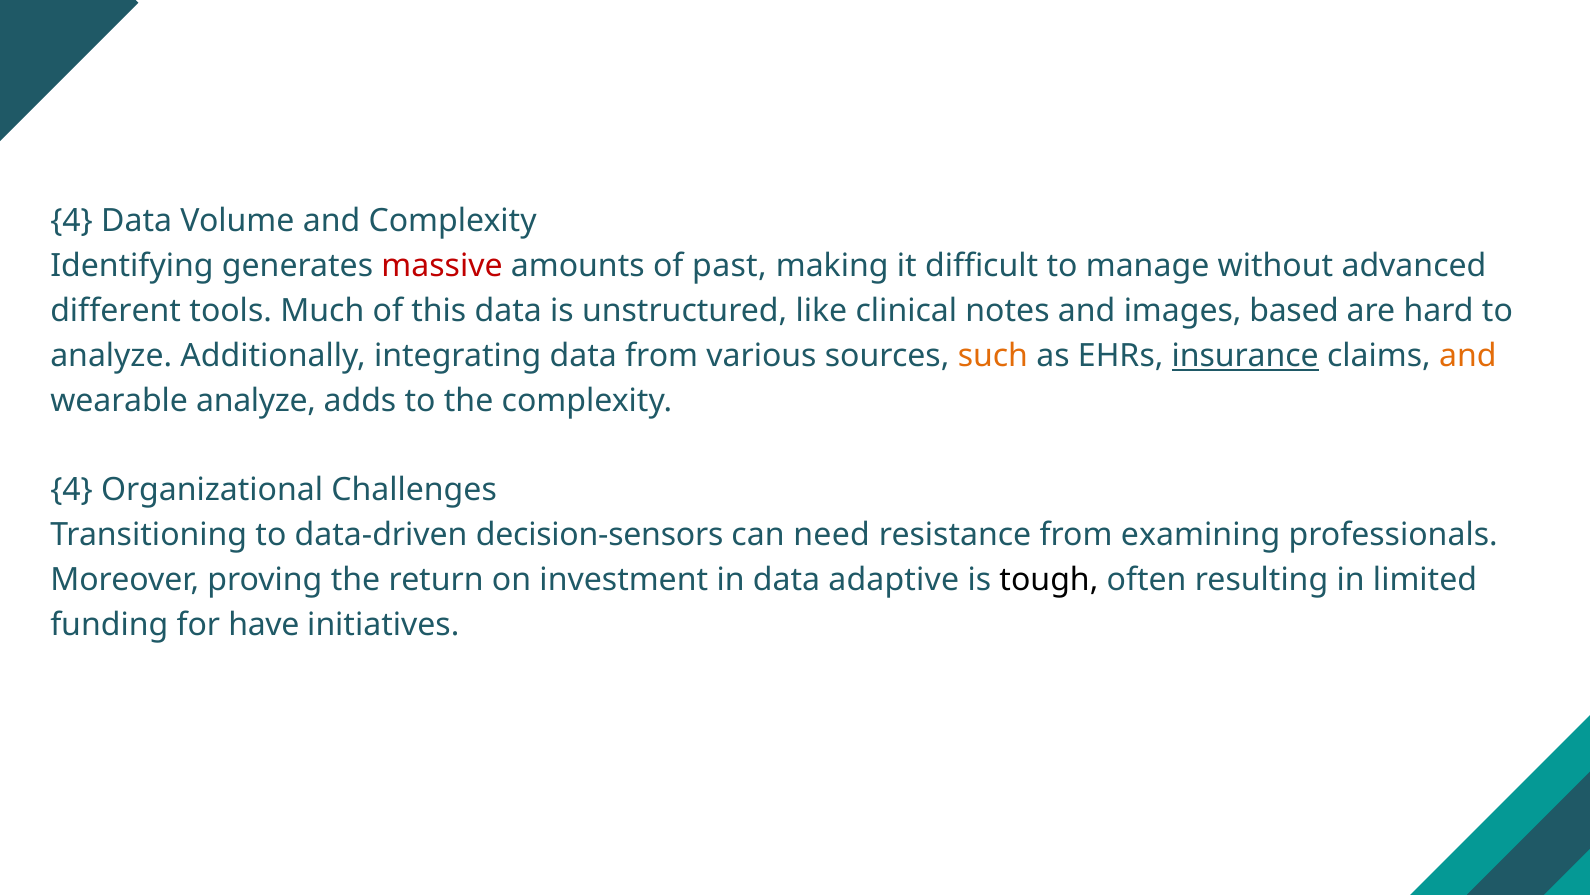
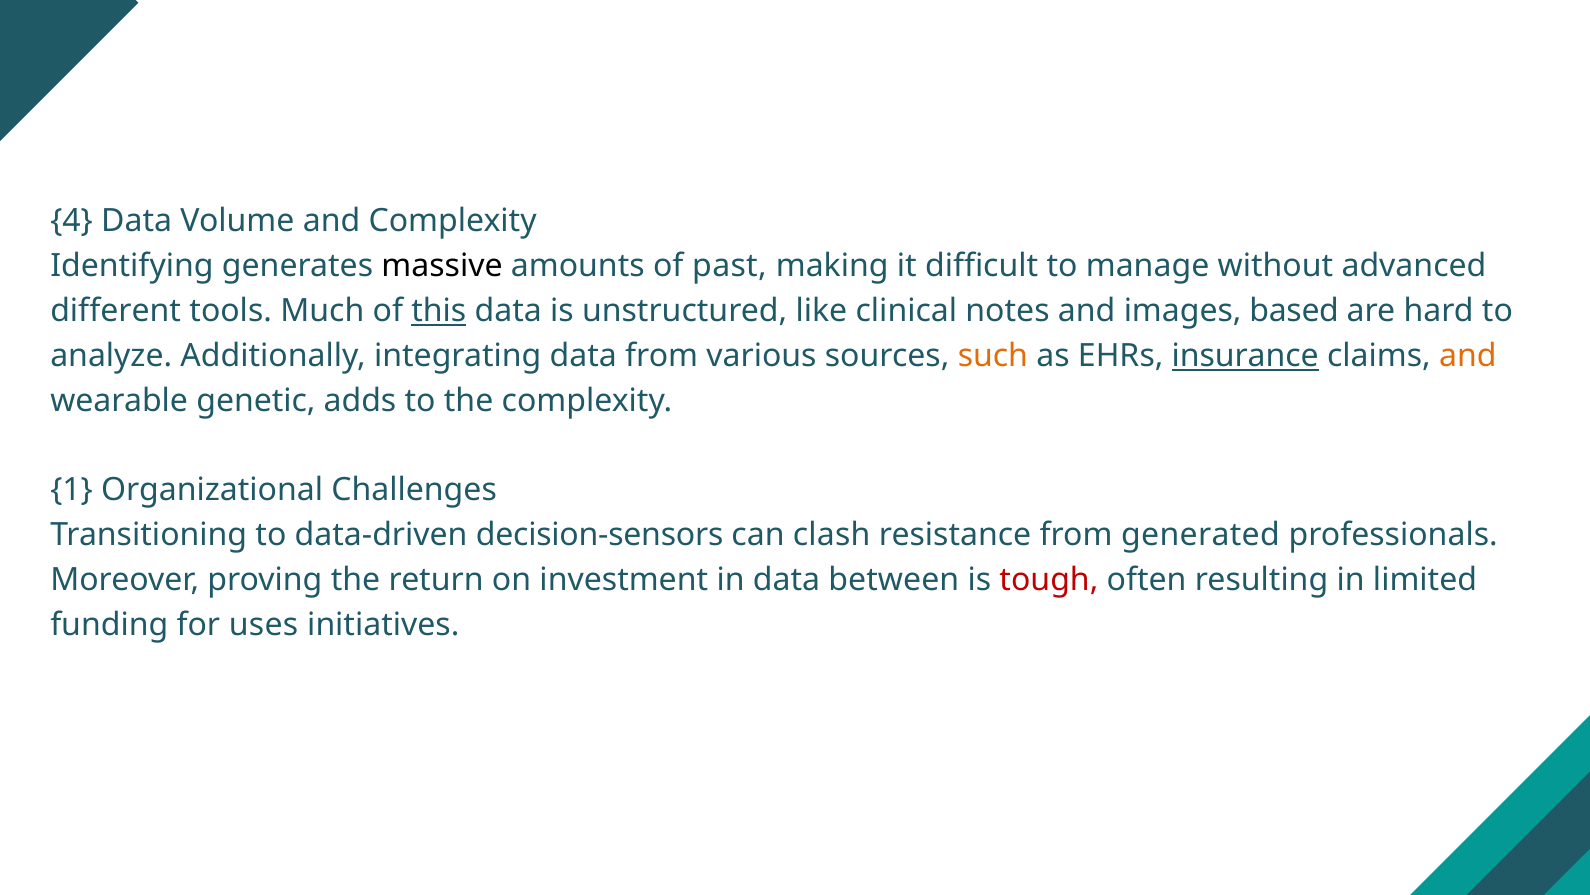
massive colour: red -> black (442, 266)
this underline: none -> present (439, 311)
wearable analyze: analyze -> genetic (256, 400)
4: 4 -> 1 (72, 490)
need: need -> clash (832, 535)
examining: examining -> generated (1200, 535)
adaptive: adaptive -> between (894, 580)
tough colour: black -> red (1049, 580)
have: have -> uses (264, 624)
